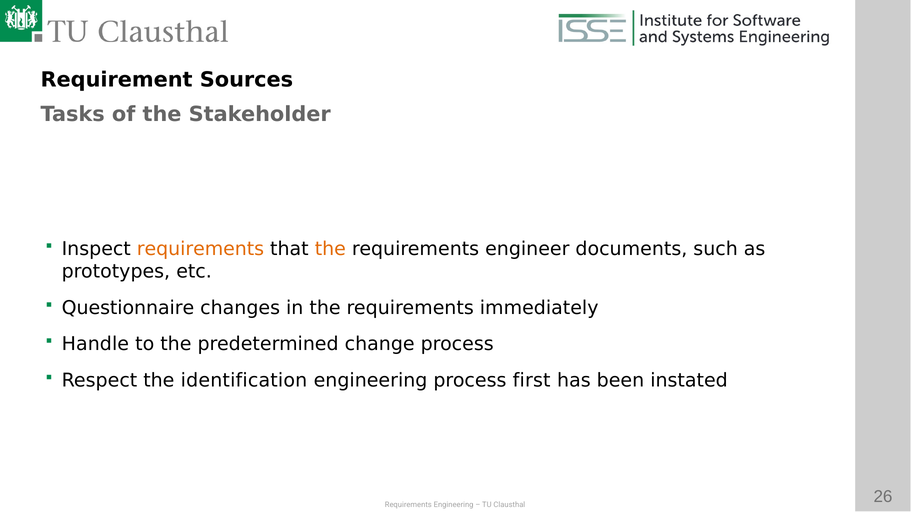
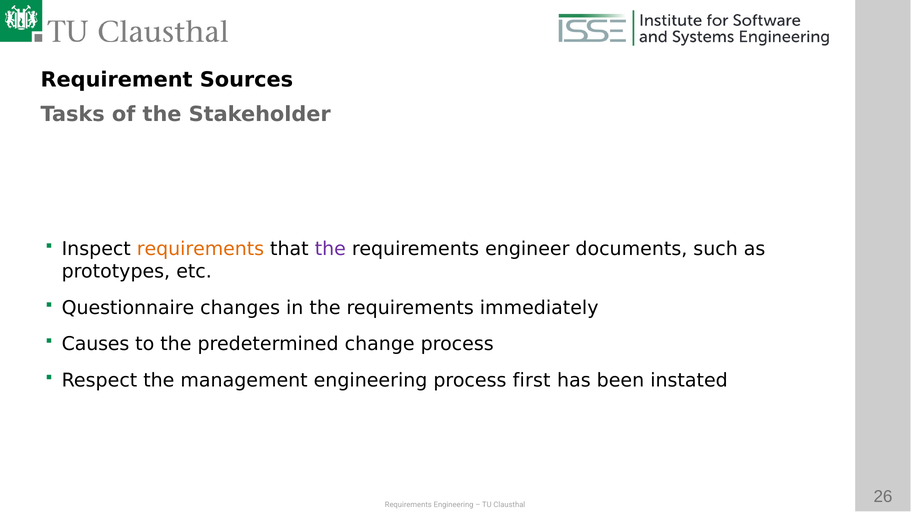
the colour: orange -> purple (330, 249)
Handle: Handle -> Causes (95, 344)
identification: identification -> management (244, 381)
